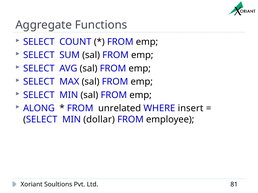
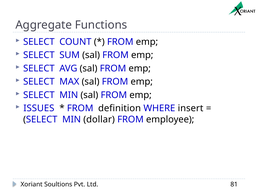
ALONG: ALONG -> ISSUES (39, 109)
unrelated: unrelated -> definition (120, 109)
